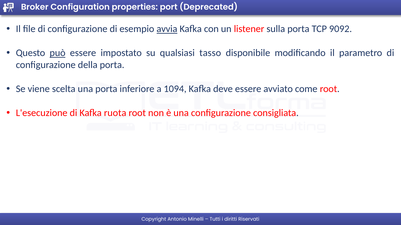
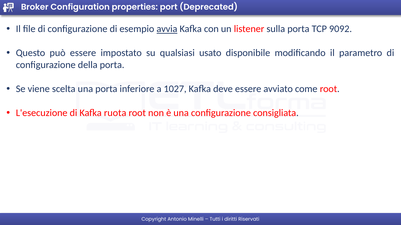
può underline: present -> none (58, 53)
tasso: tasso -> usato (210, 53)
1094: 1094 -> 1027 (175, 89)
